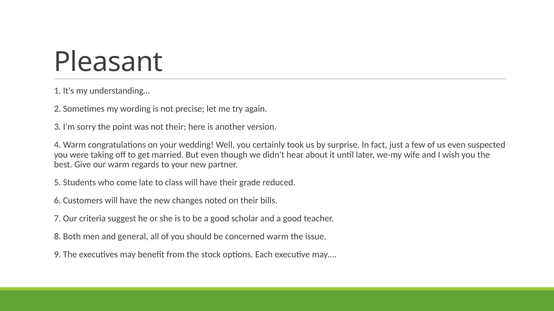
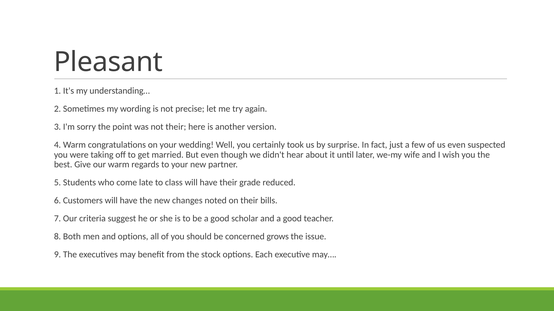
and general: general -> options (133, 237)
concerned warm: warm -> grows (278, 237)
